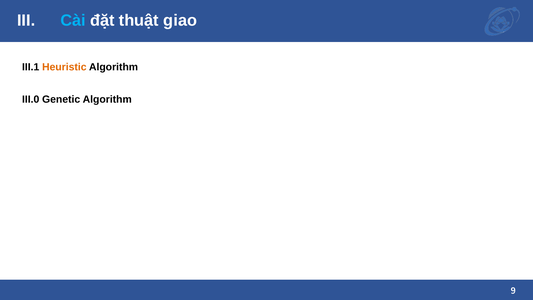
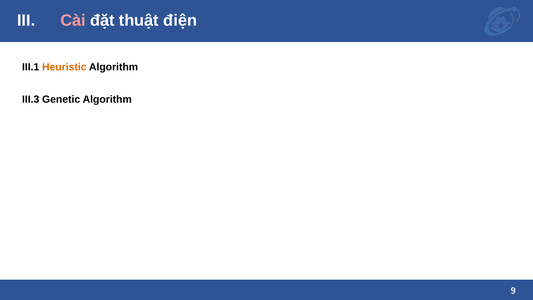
Cài colour: light blue -> pink (73, 20)
giao: giao -> điện (180, 20)
III.0: III.0 -> III.3 (31, 99)
